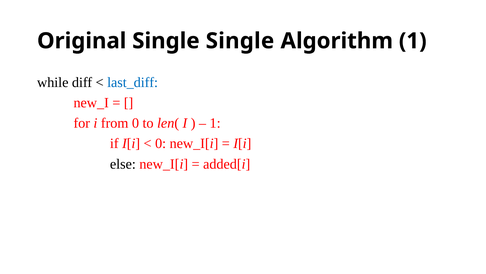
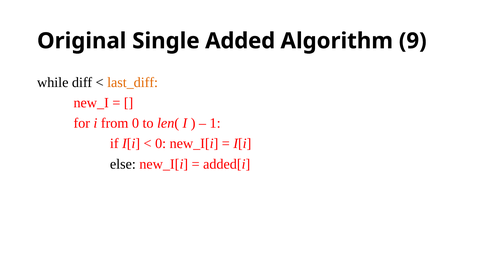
Single Single: Single -> Added (240, 41)
Algorithm 1: 1 -> 9 (413, 41)
last_diff colour: blue -> orange (133, 82)
